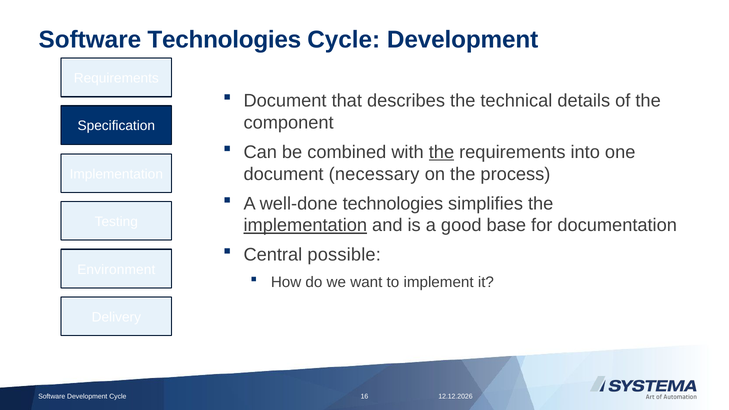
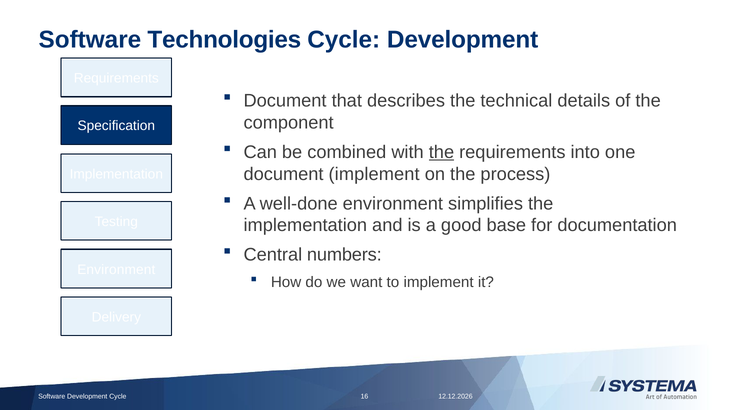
document necessary: necessary -> implement (374, 174)
well-done technologies: technologies -> environment (393, 204)
implementation underline: present -> none (305, 225)
possible: possible -> numbers (344, 255)
